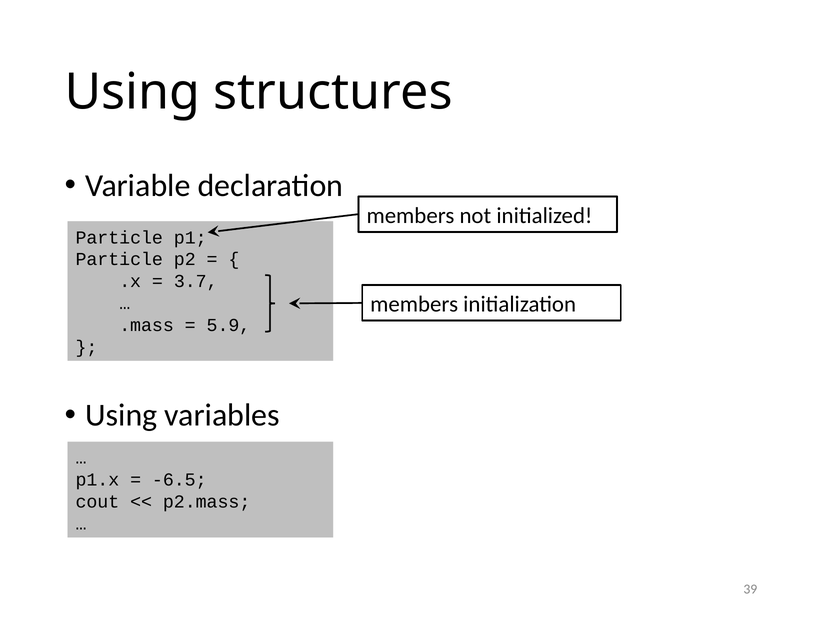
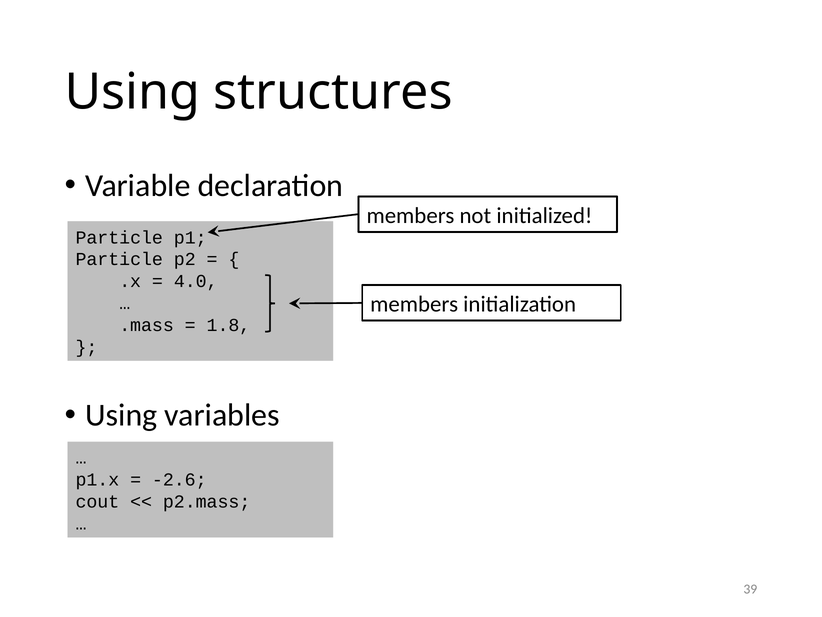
3.7: 3.7 -> 4.0 (196, 281)
5.9: 5.9 -> 1.8 (228, 325)
-6.5: -6.5 -> -2.6 (179, 479)
